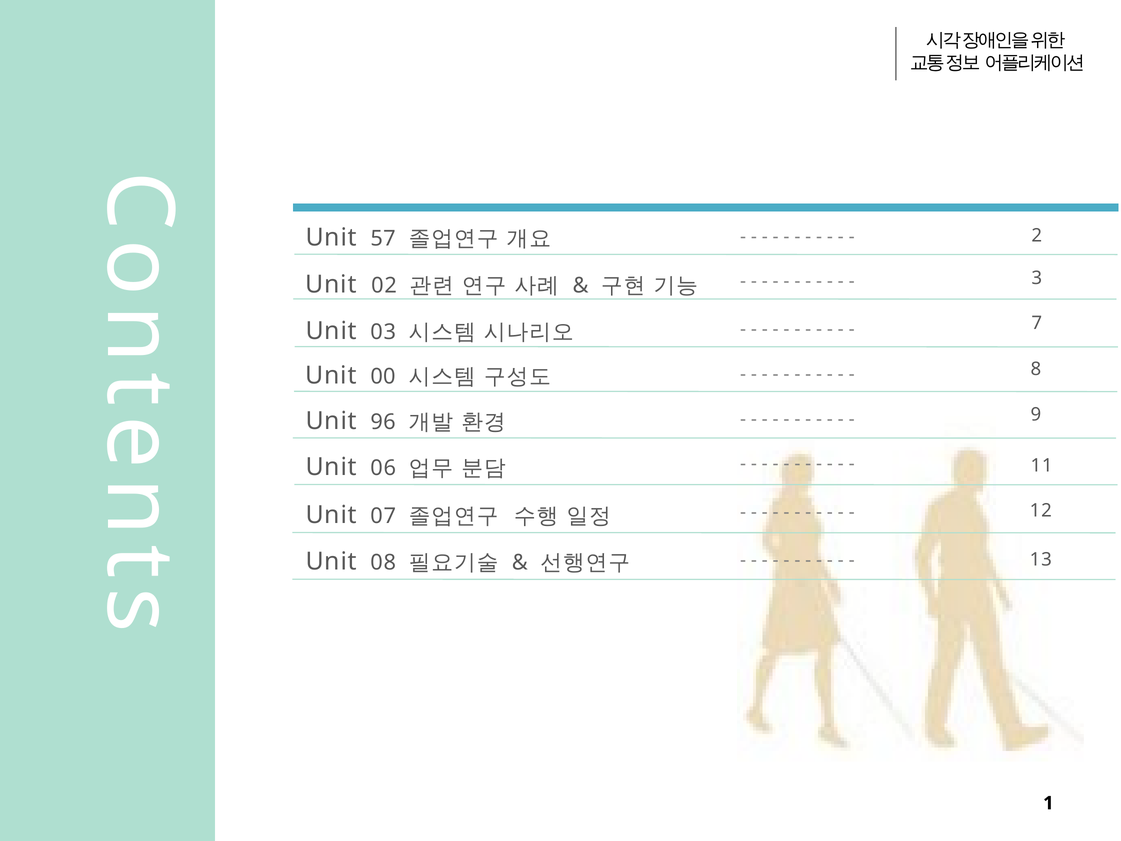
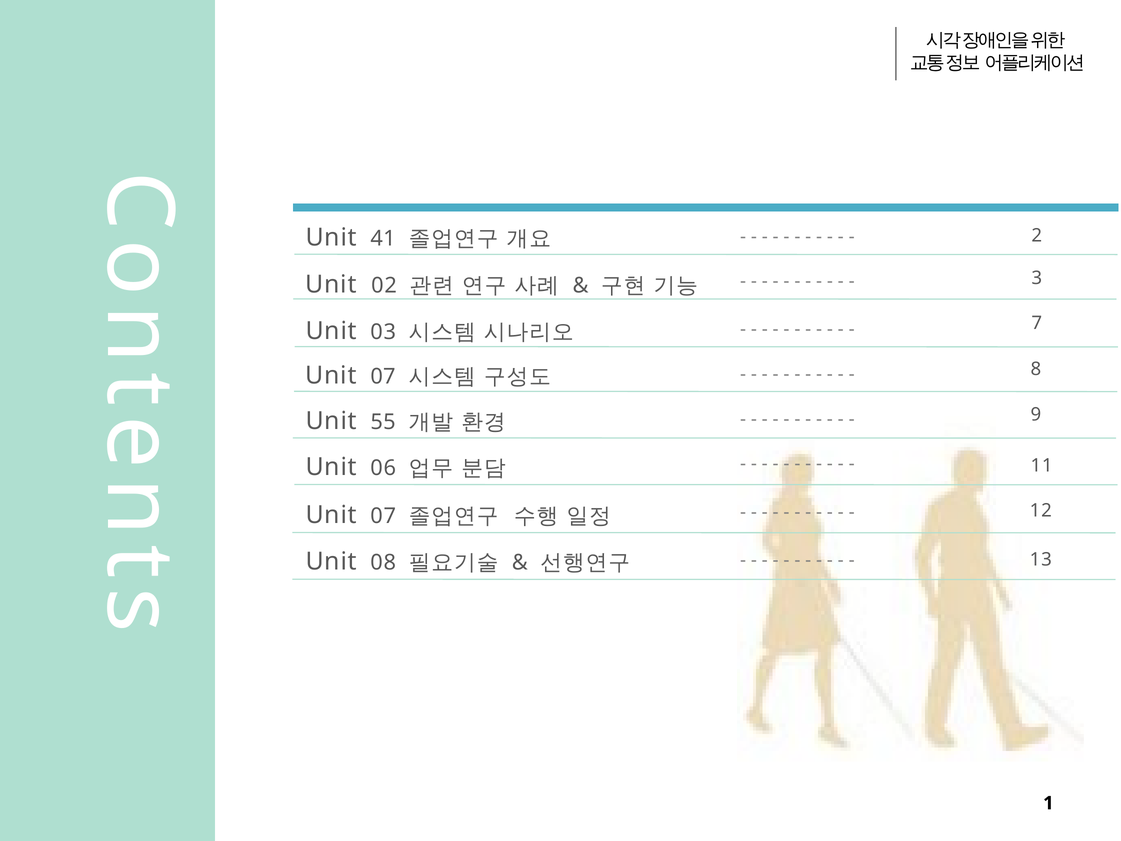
57: 57 -> 41 (383, 239)
00: 00 -> 07 (383, 376)
96: 96 -> 55 (383, 422)
